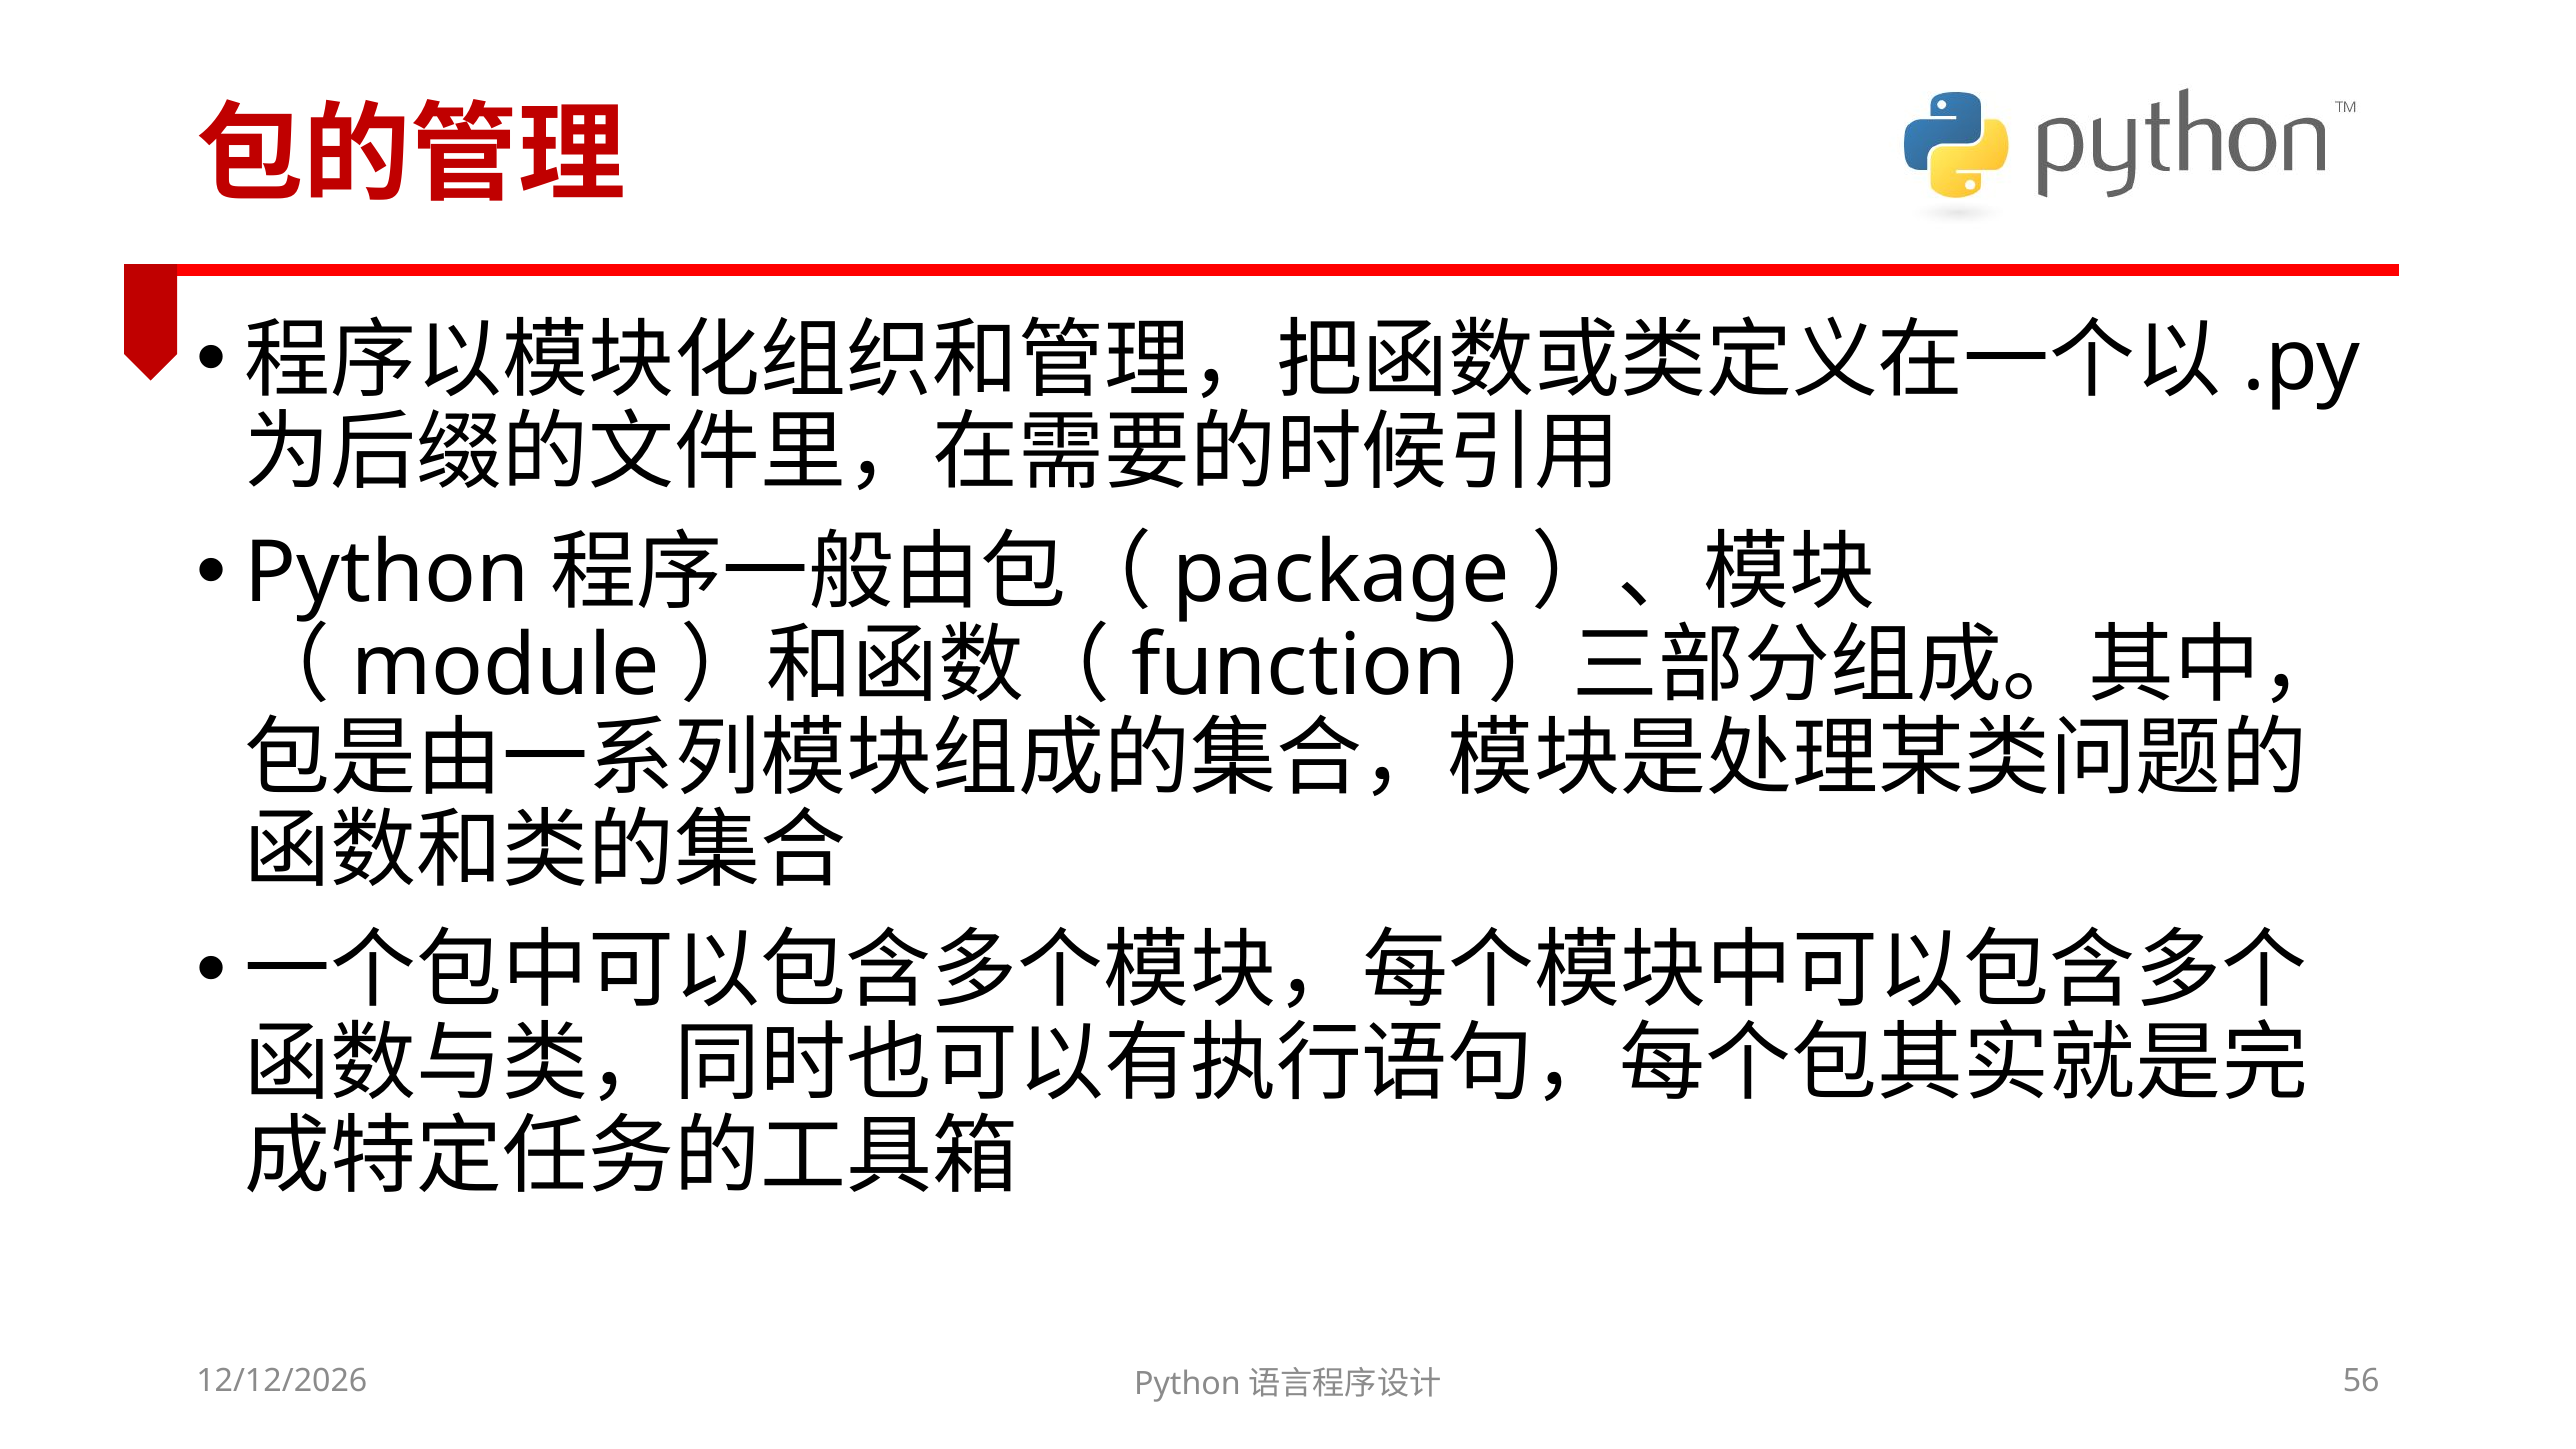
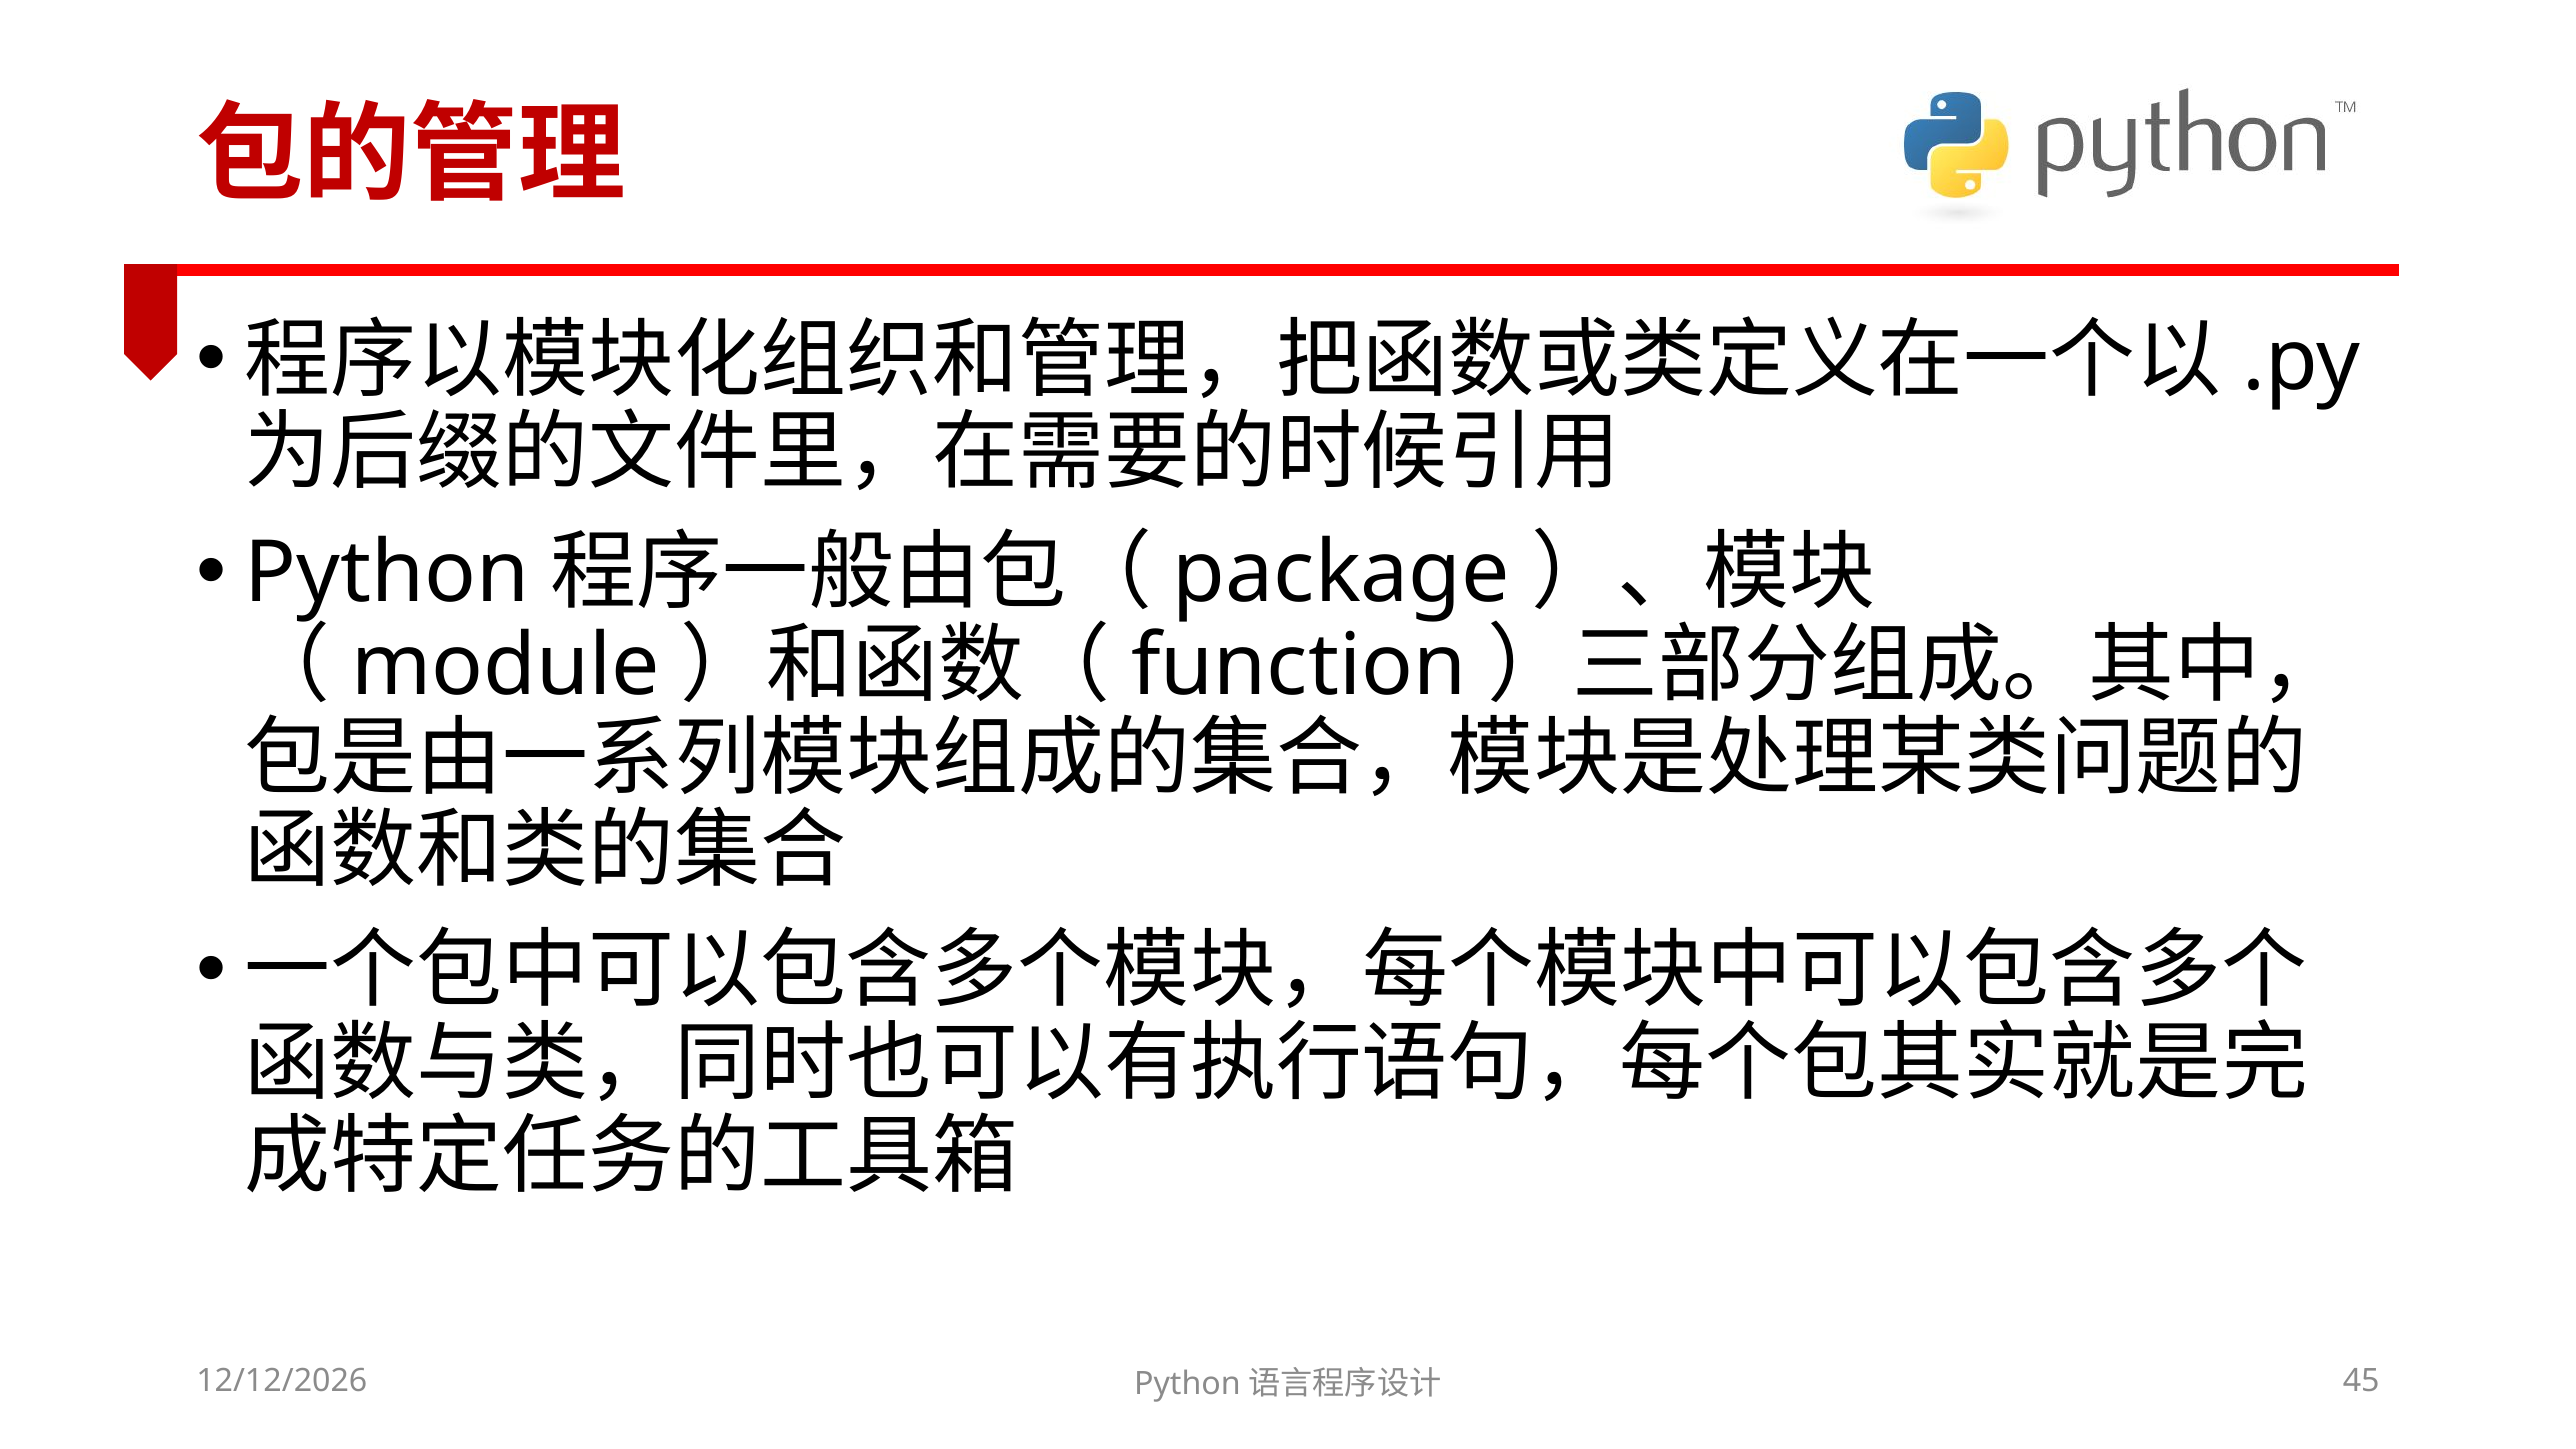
56: 56 -> 45 (2361, 1381)
